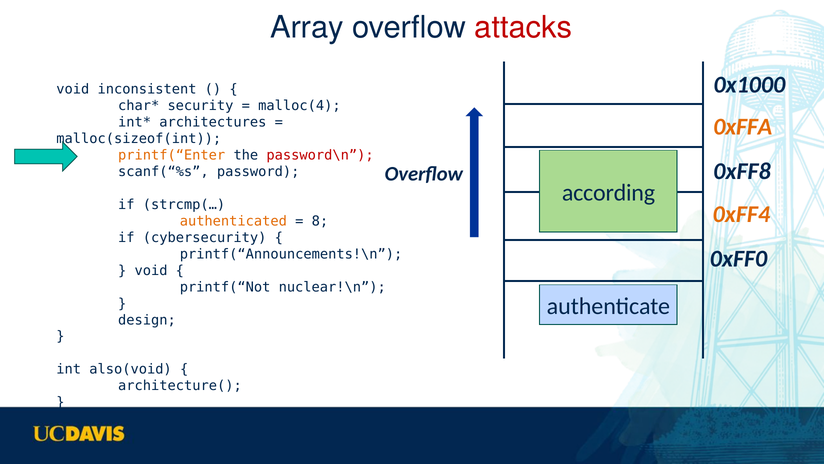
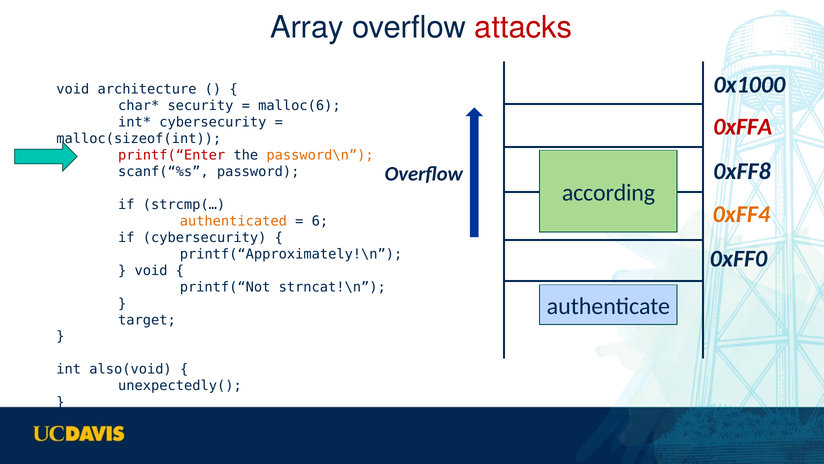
inconsistent: inconsistent -> architecture (147, 89)
malloc(4: malloc(4 -> malloc(6 (299, 105)
architectures: architectures -> cybersecurity (213, 122)
0xFFA colour: orange -> red (743, 127)
printf(“Enter colour: orange -> red (172, 155)
password\n colour: red -> orange (320, 155)
8: 8 -> 6 (320, 221)
printf(“Announcements!\n: printf(“Announcements!\n -> printf(“Approximately!\n (291, 254)
nuclear!\n: nuclear!\n -> strncat!\n (332, 287)
design: design -> target (147, 320)
architecture(: architecture( -> unexpectedly( (180, 386)
